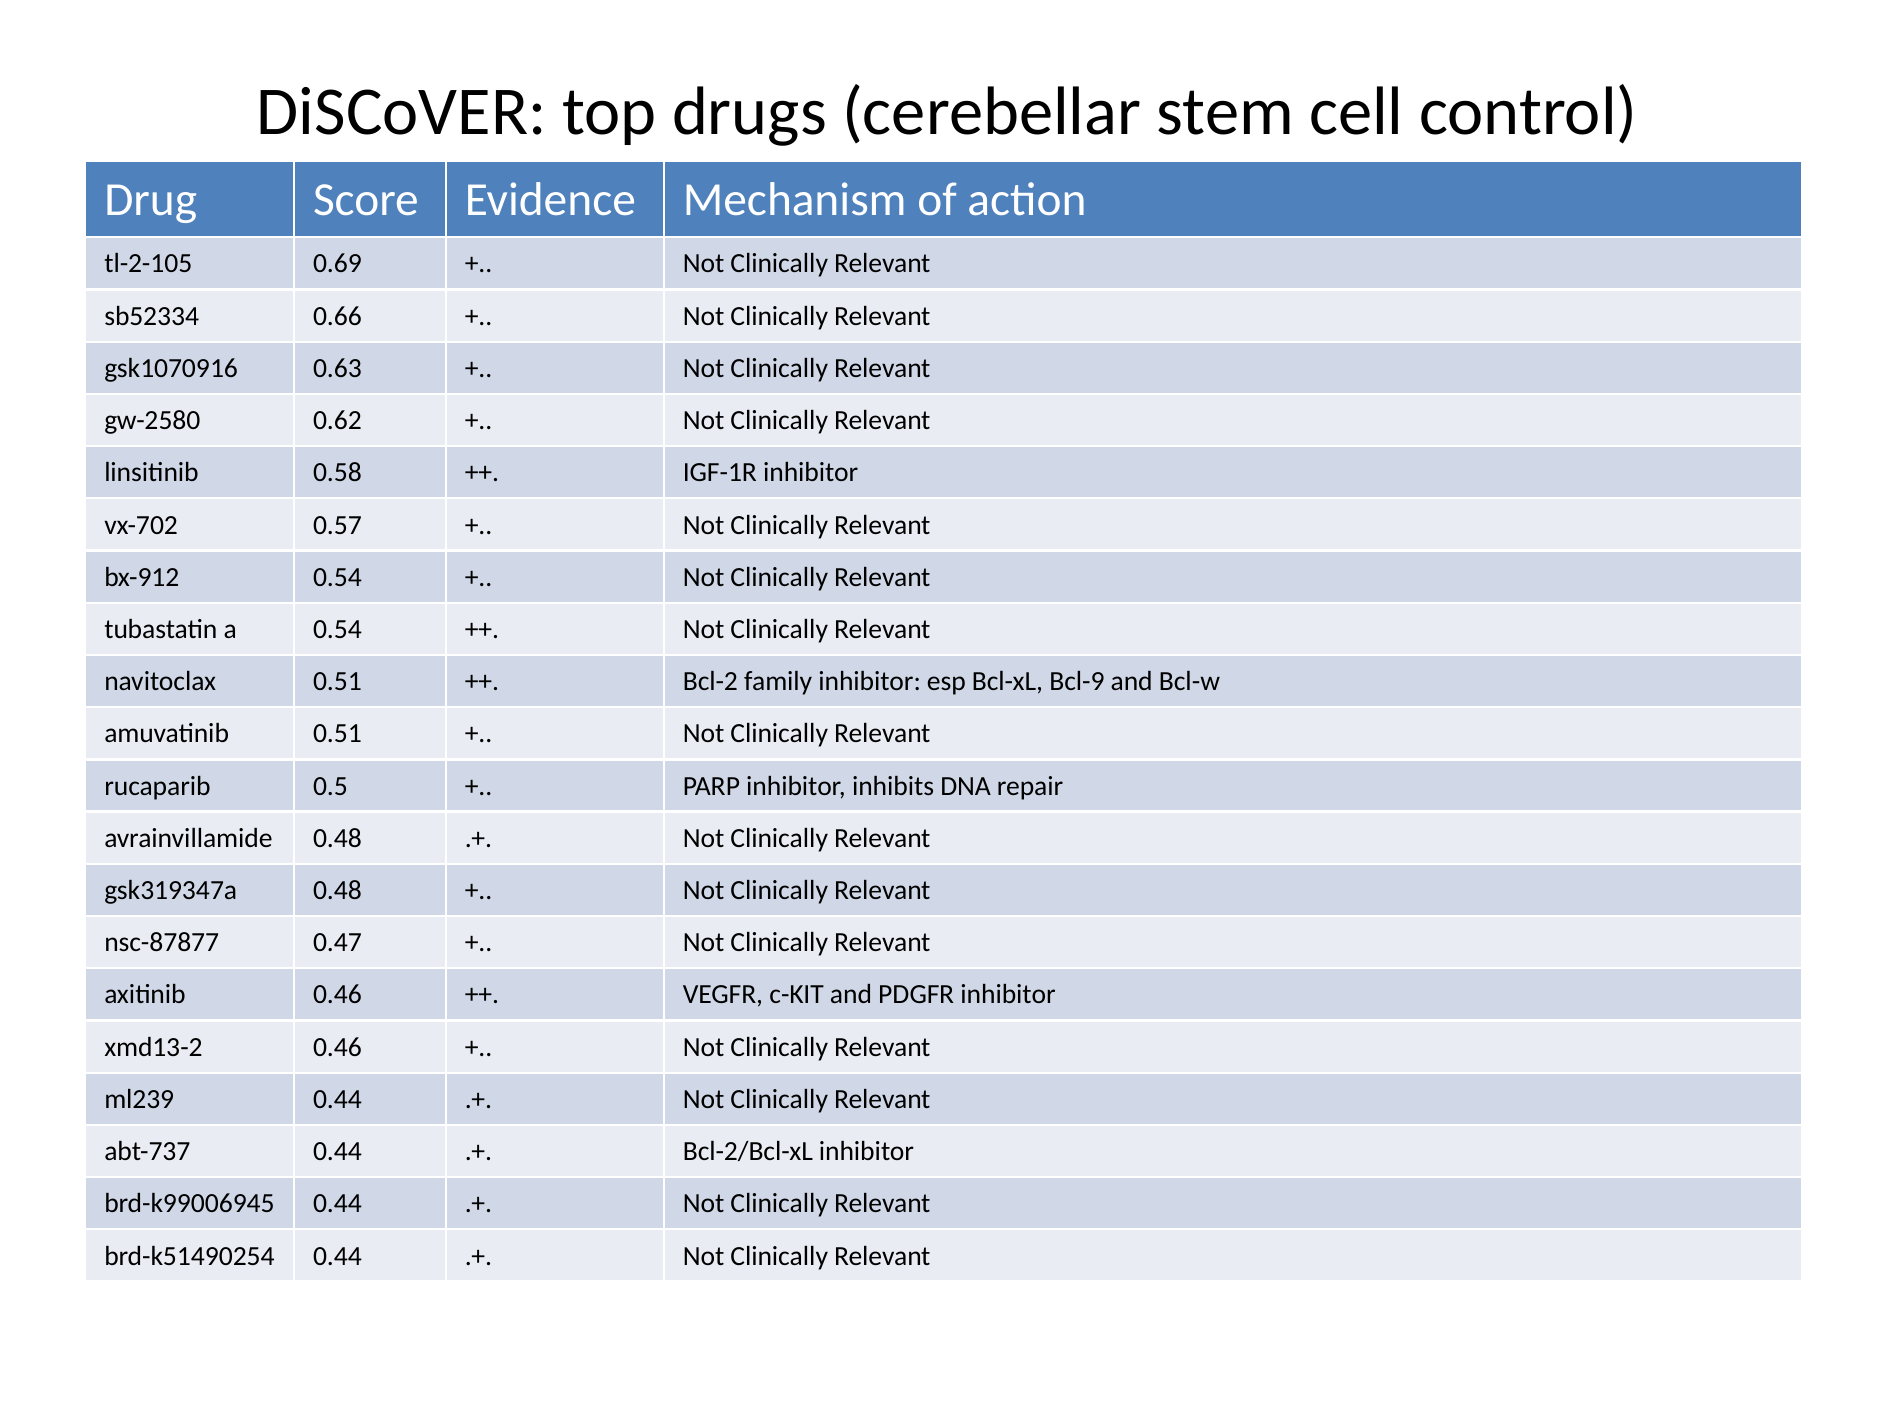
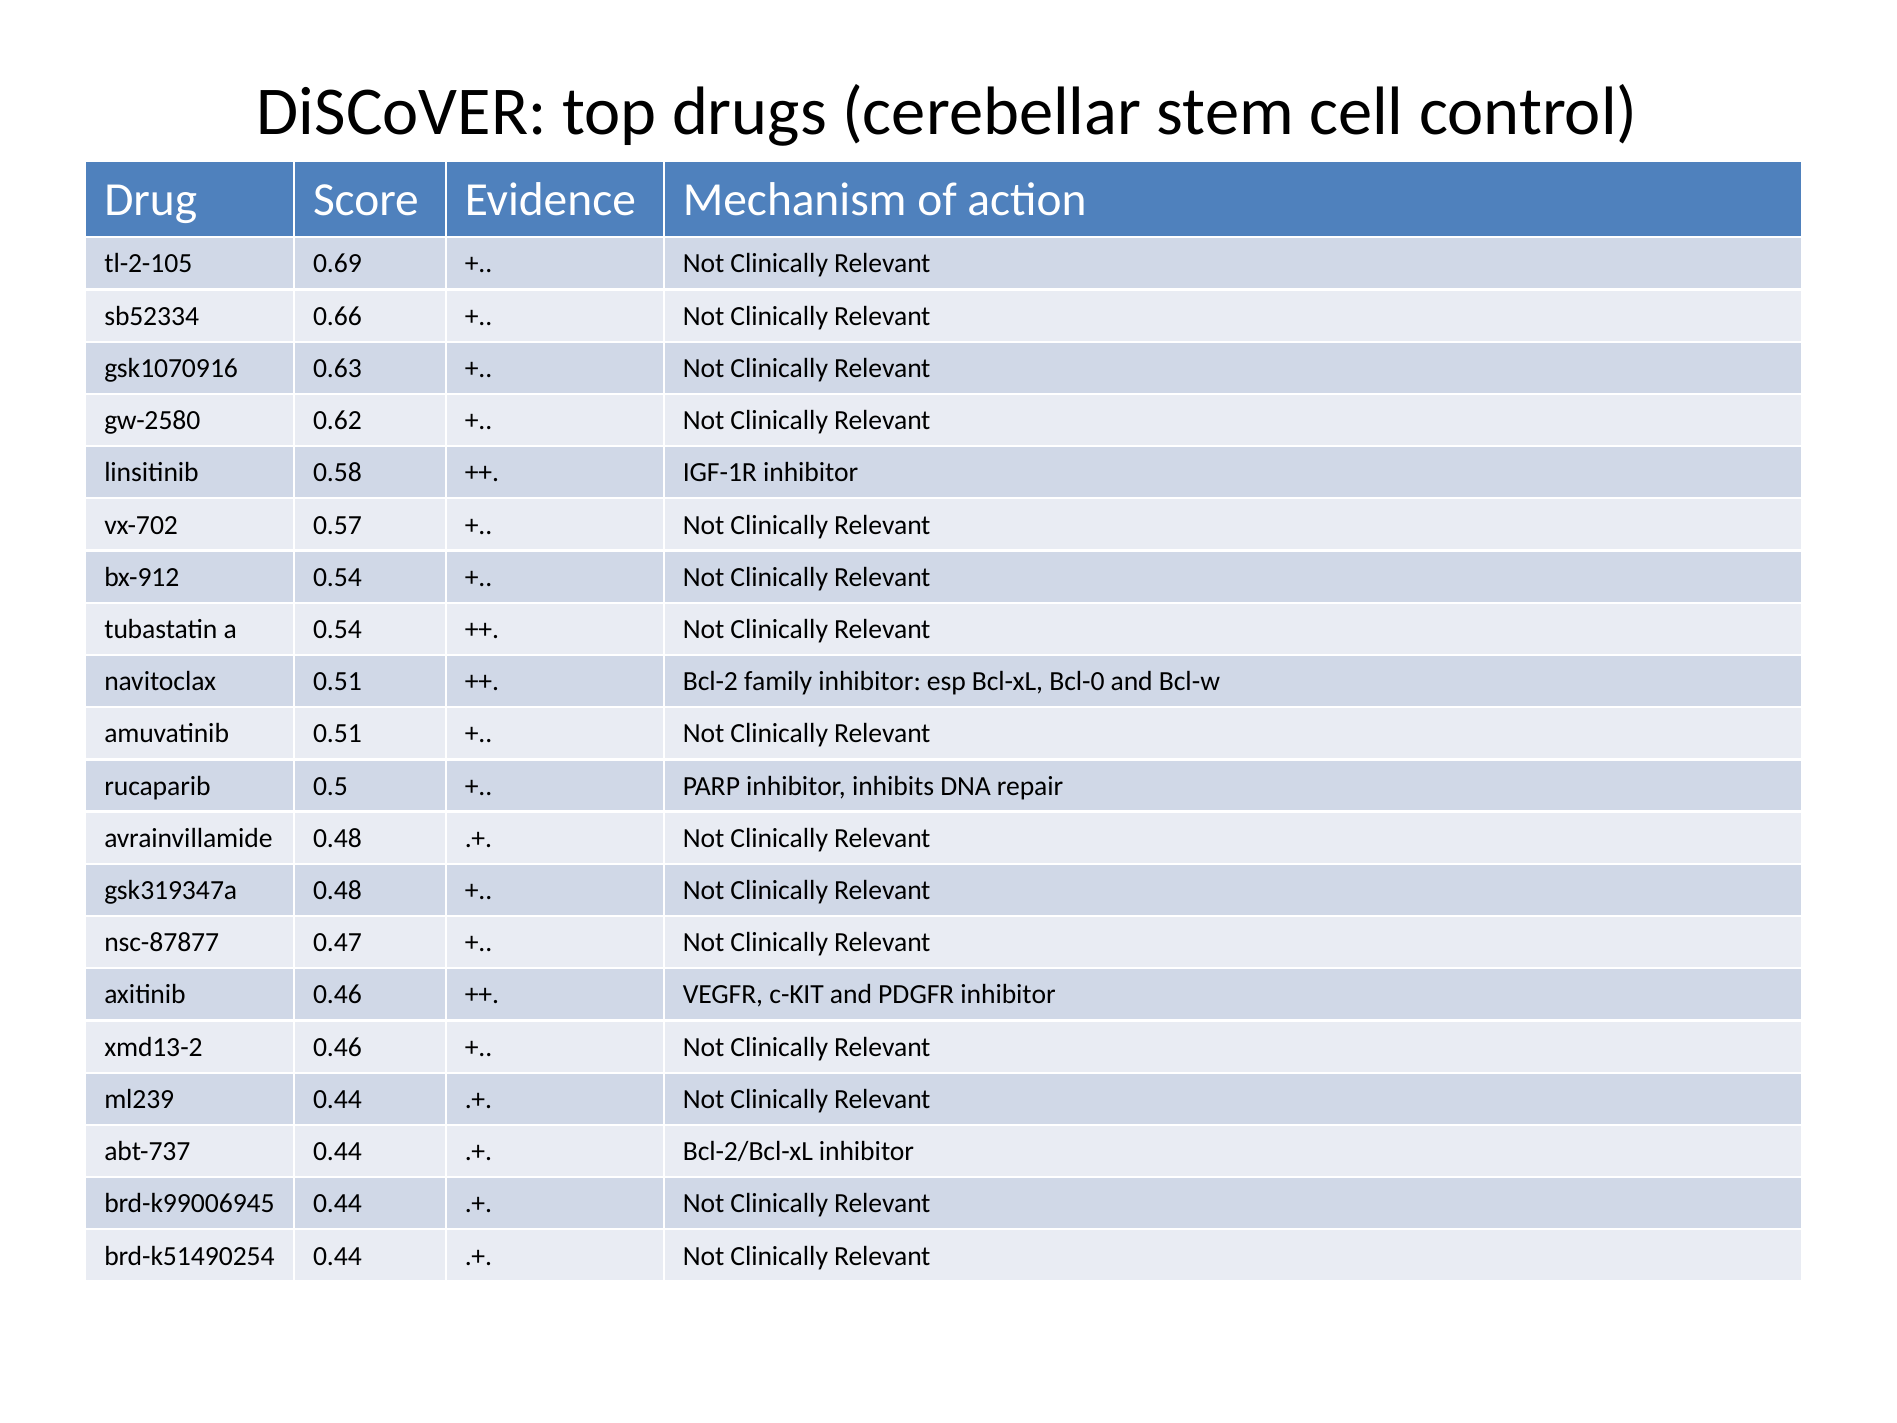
Bcl-9: Bcl-9 -> Bcl-0 (1077, 681)
